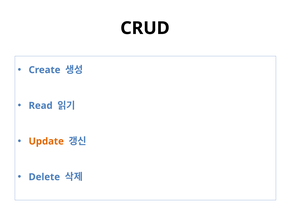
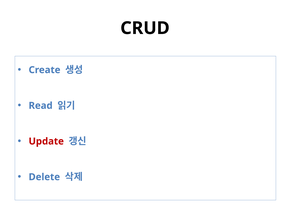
Update colour: orange -> red (46, 141)
